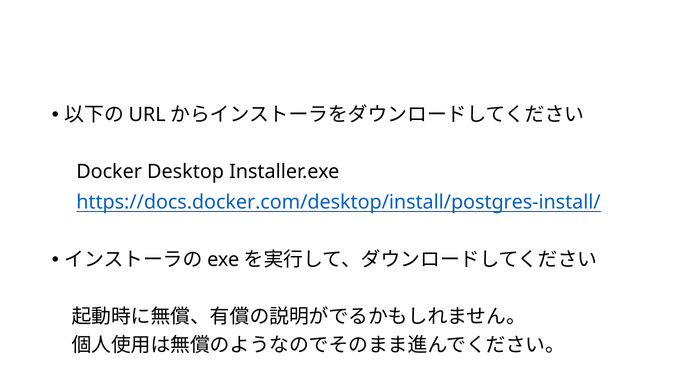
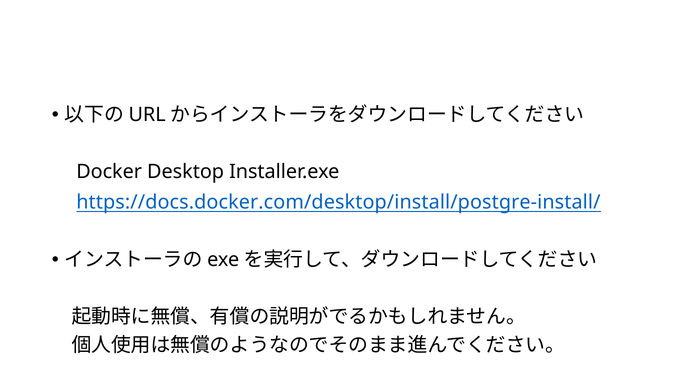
https://docs.docker.com/desktop/install/postgres-install/: https://docs.docker.com/desktop/install/postgres-install/ -> https://docs.docker.com/desktop/install/postgre-install/ (338, 202)
